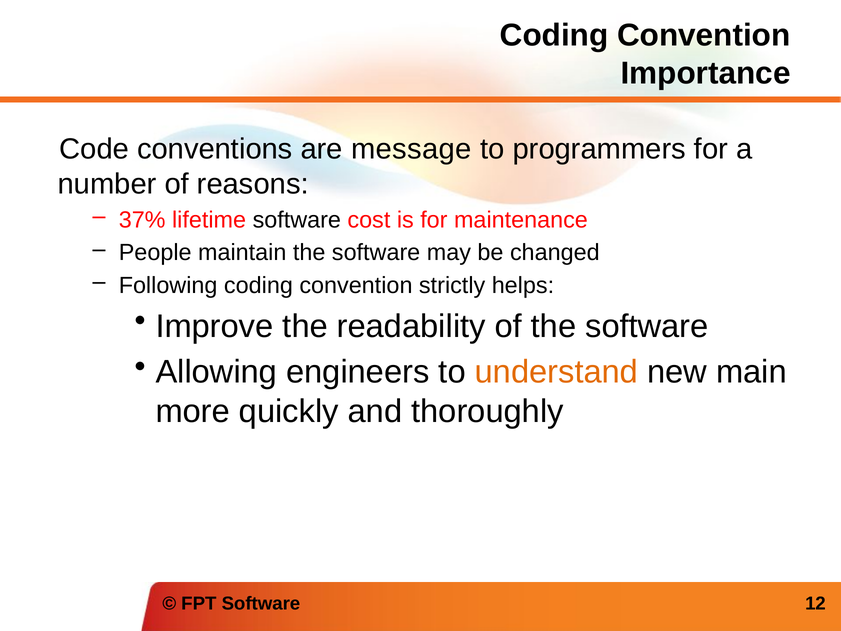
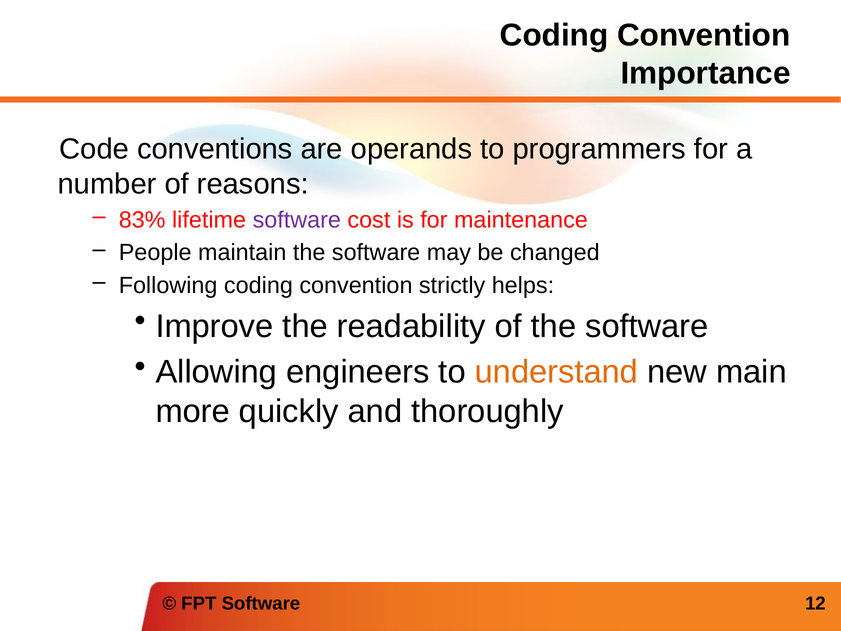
message: message -> operands (412, 149)
37%: 37% -> 83% (142, 220)
software colour: black -> purple (297, 220)
